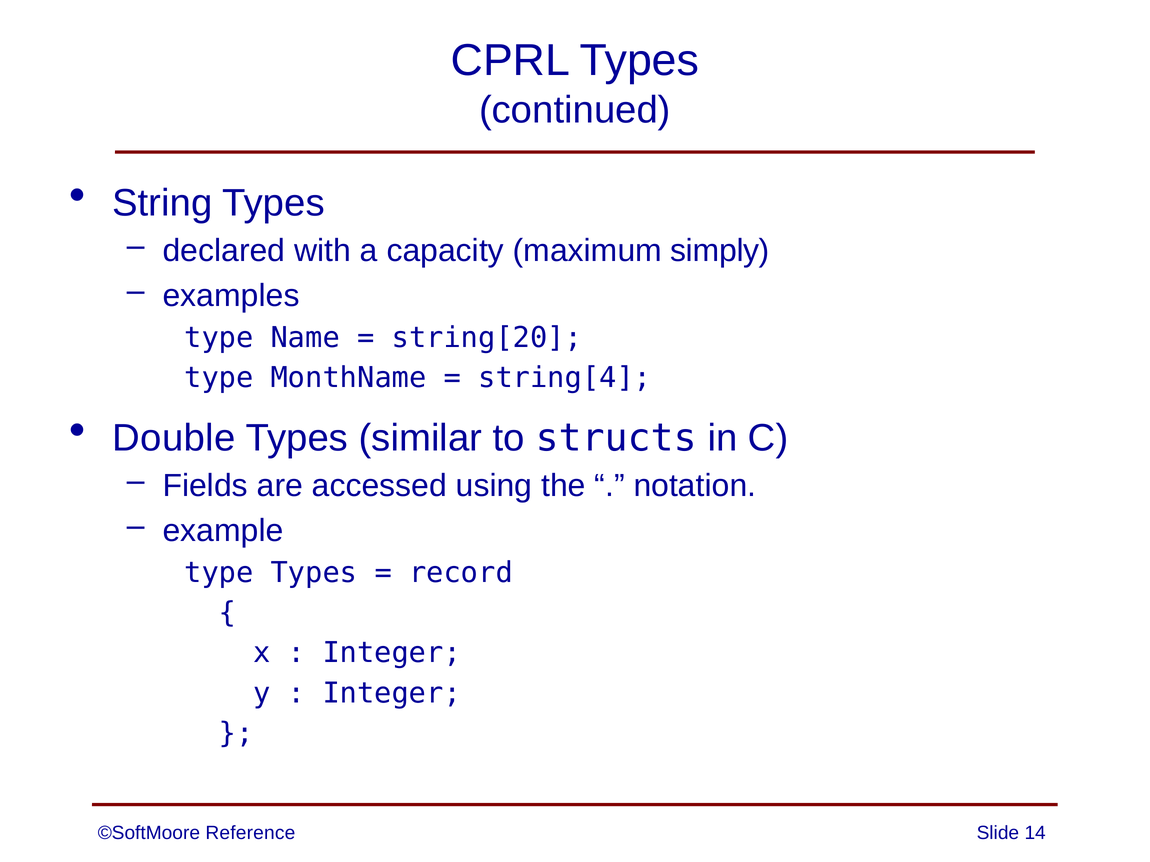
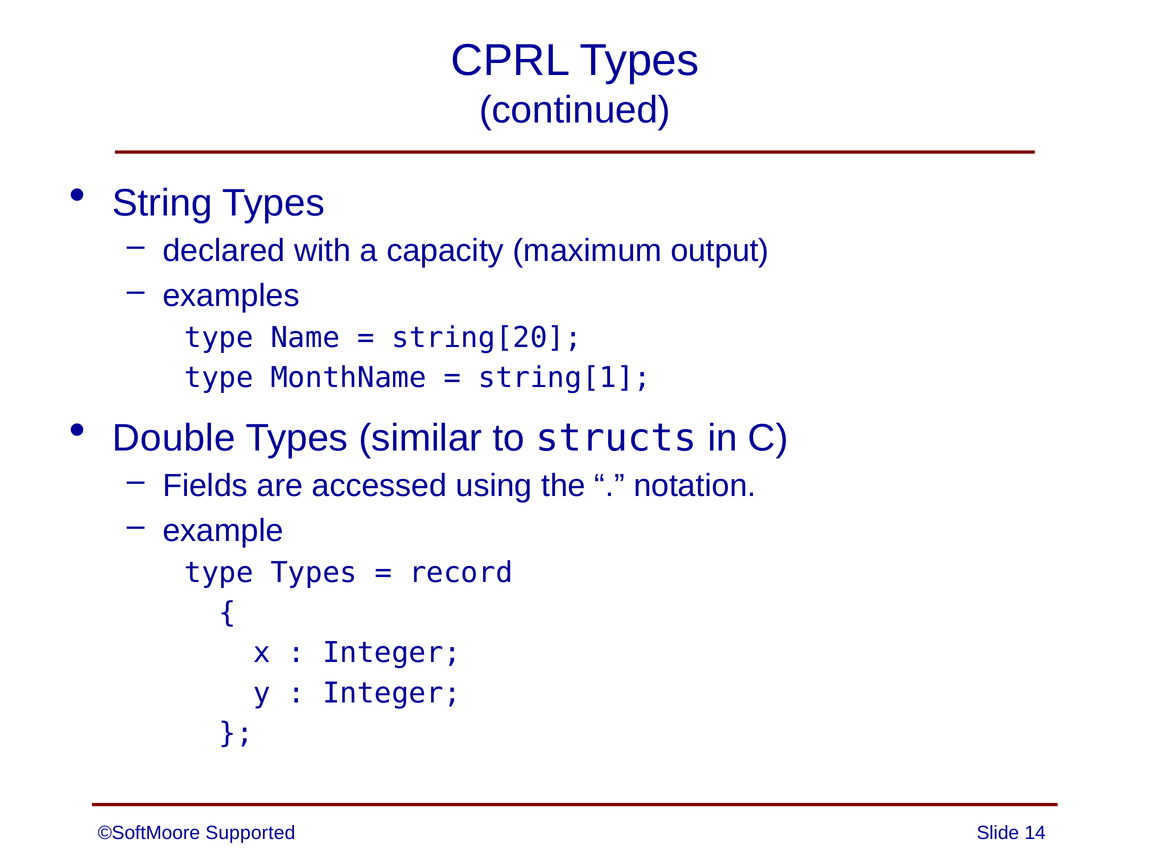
simply: simply -> output (720, 251)
string[4: string[4 -> string[1 (565, 378)
Reference: Reference -> Supported (250, 833)
